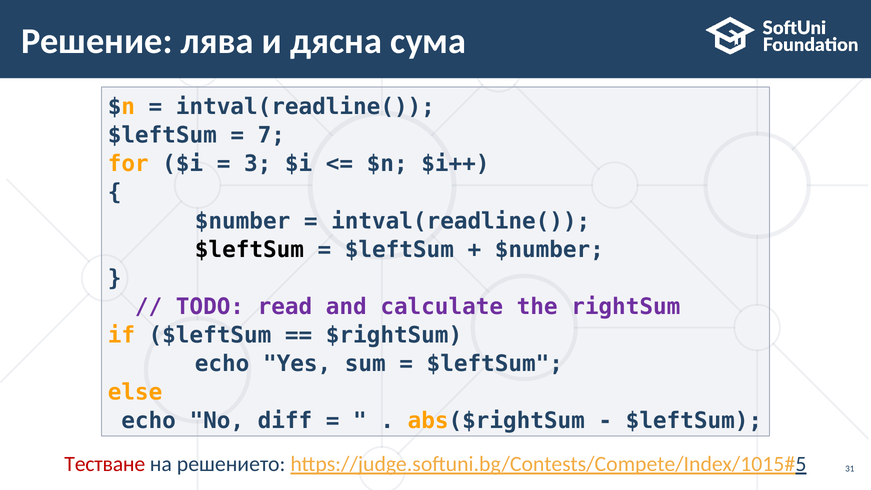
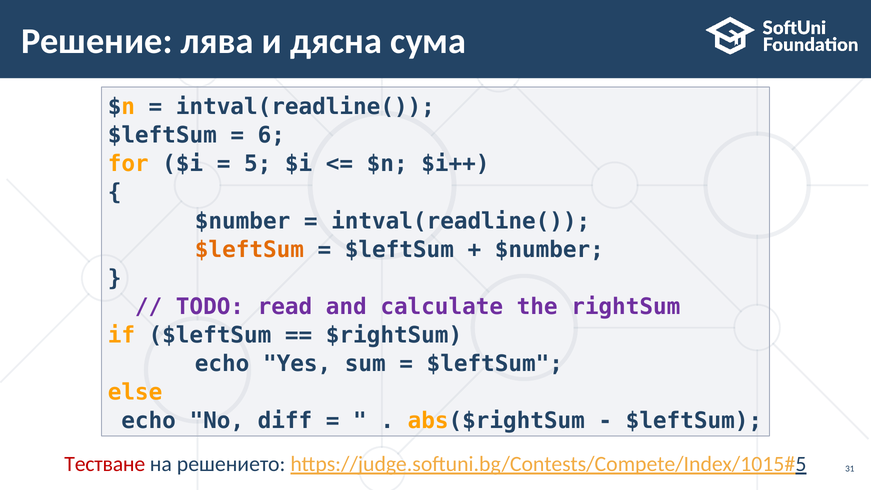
7: 7 -> 6 (271, 135)
3: 3 -> 5 (258, 164)
$leftSum colour: black -> orange (249, 250)
